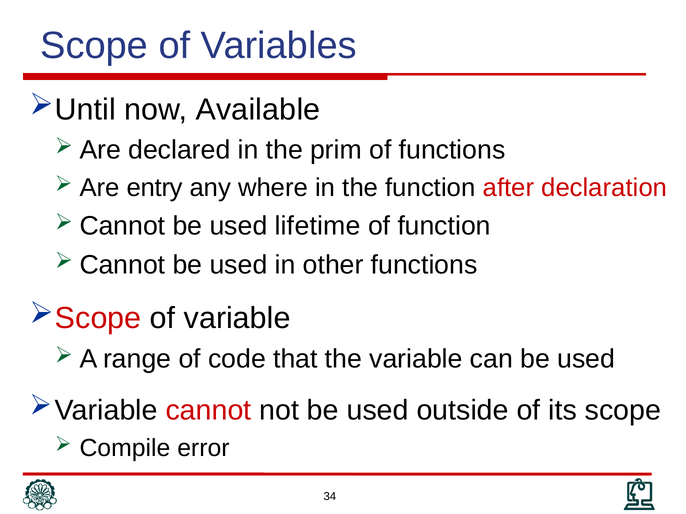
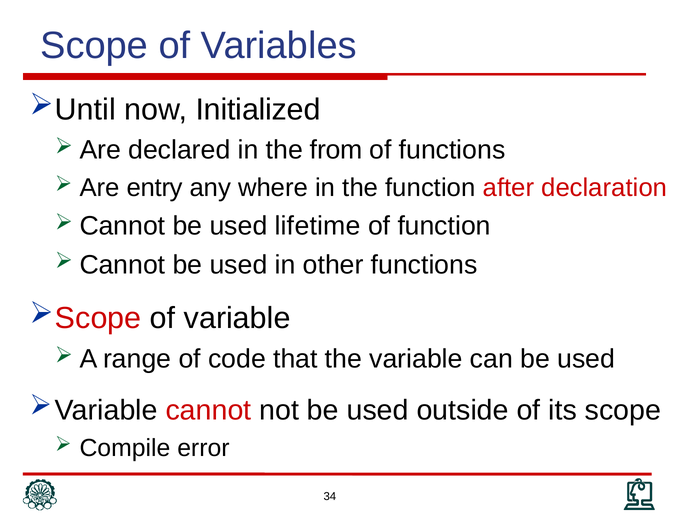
Available: Available -> Initialized (258, 110)
prim: prim -> from (336, 150)
